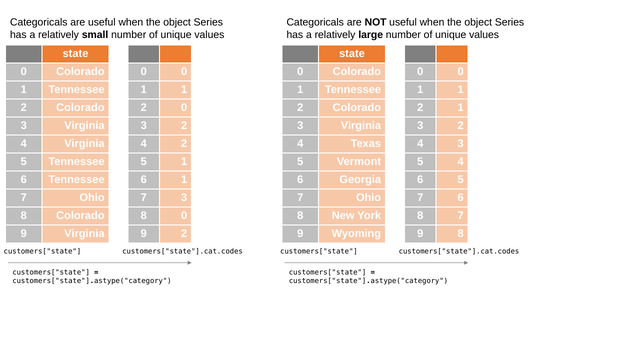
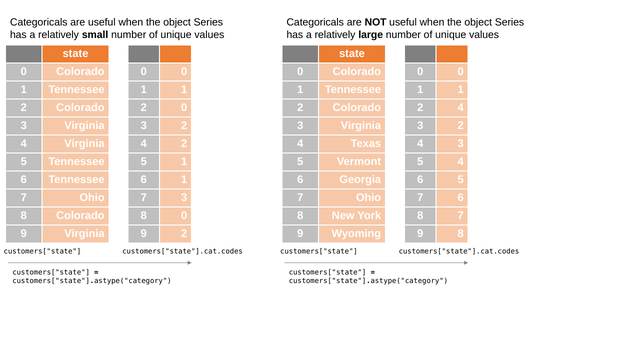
1: 1 -> 4 (461, 108)
